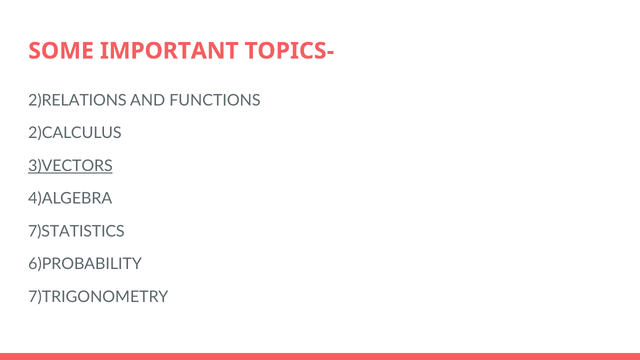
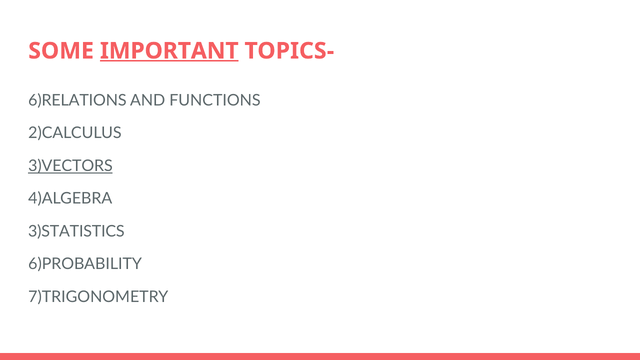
IMPORTANT underline: none -> present (169, 51)
2)RELATIONS: 2)RELATIONS -> 6)RELATIONS (77, 100)
7)STATISTICS: 7)STATISTICS -> 3)STATISTICS (76, 231)
